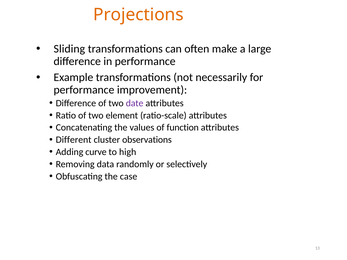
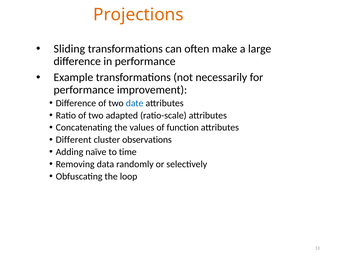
date colour: purple -> blue (135, 103)
element: element -> adapted (122, 115)
curve: curve -> naïve (96, 152)
high: high -> time (128, 152)
case: case -> loop (129, 177)
